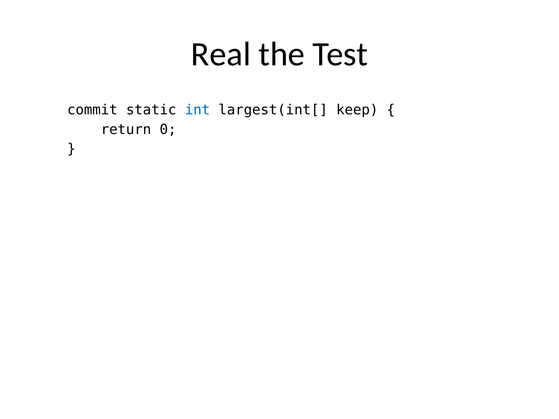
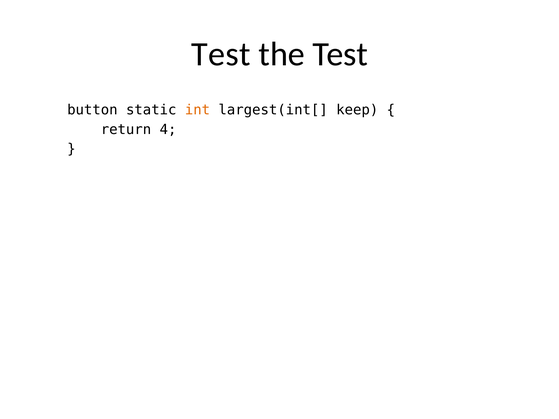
Real: Real -> Test (221, 54)
commit: commit -> button (92, 110)
int colour: blue -> orange (197, 110)
0: 0 -> 4 (168, 130)
